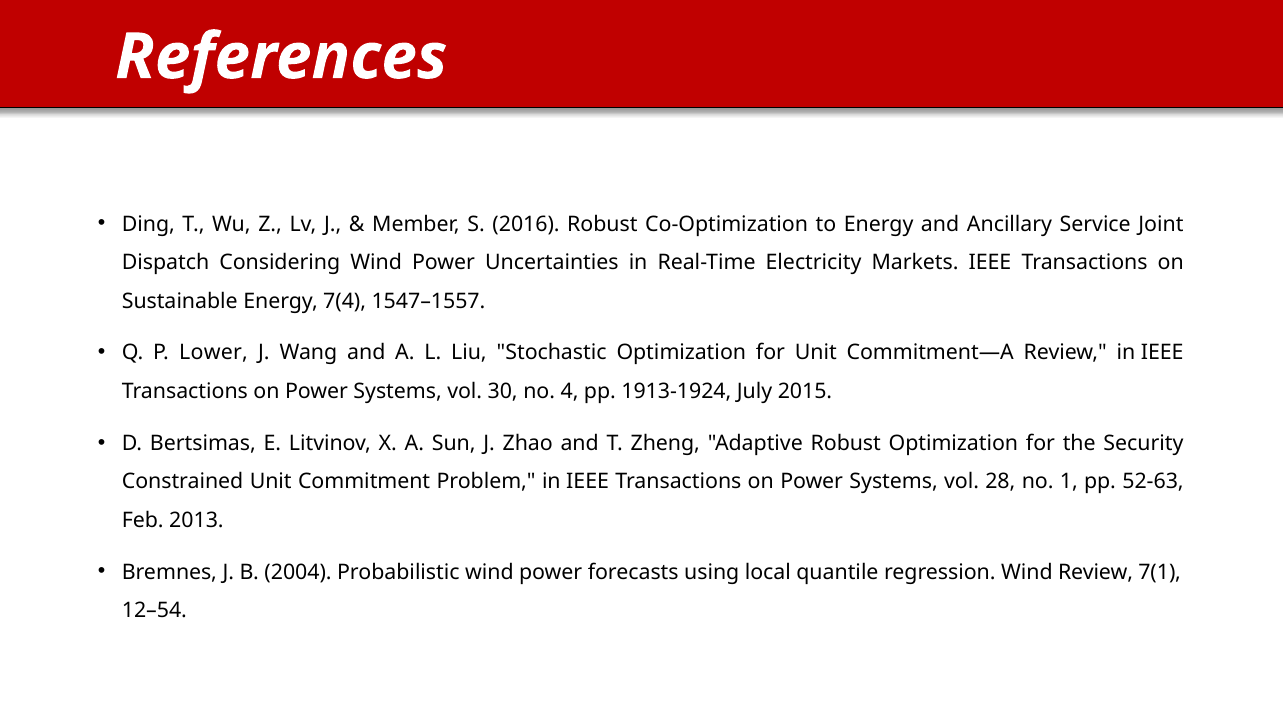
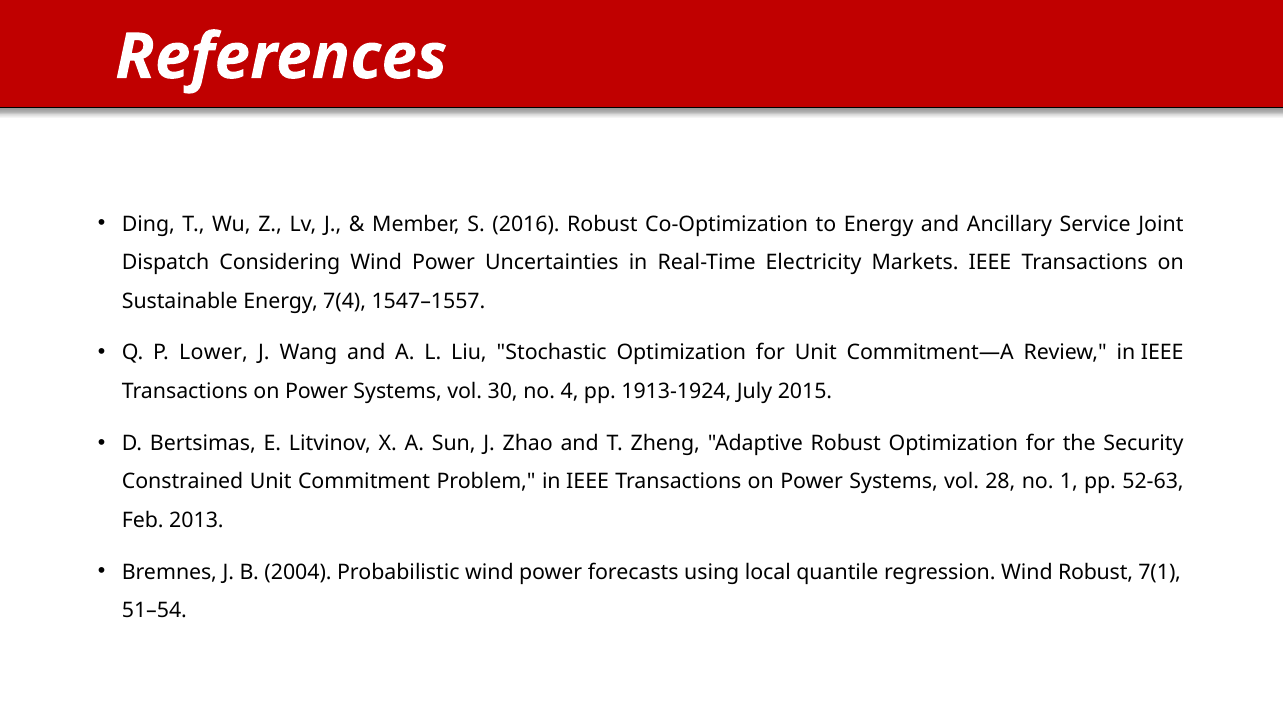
Wind Review: Review -> Robust (1096, 572)
12–54: 12–54 -> 51–54 (154, 610)
